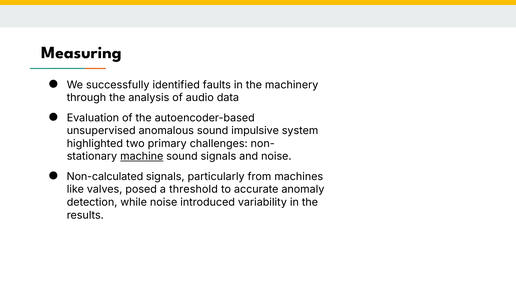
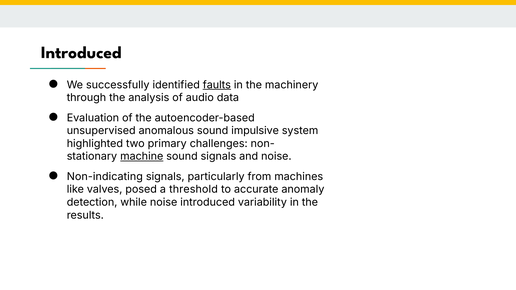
Measuring: Measuring -> Introduced (81, 53)
faults underline: none -> present (217, 85)
Non-calculated: Non-calculated -> Non-indicating (105, 177)
